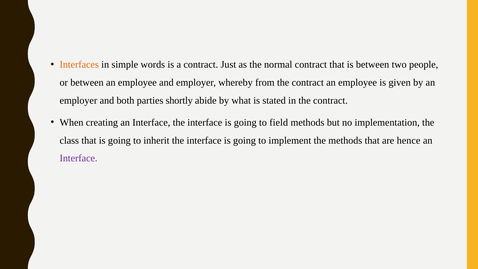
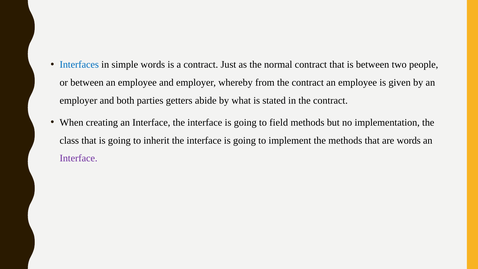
Interfaces colour: orange -> blue (79, 65)
shortly: shortly -> getters (179, 101)
are hence: hence -> words (409, 140)
